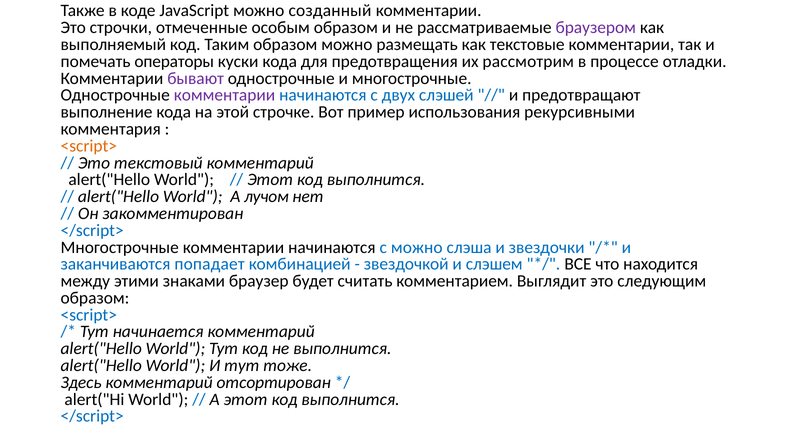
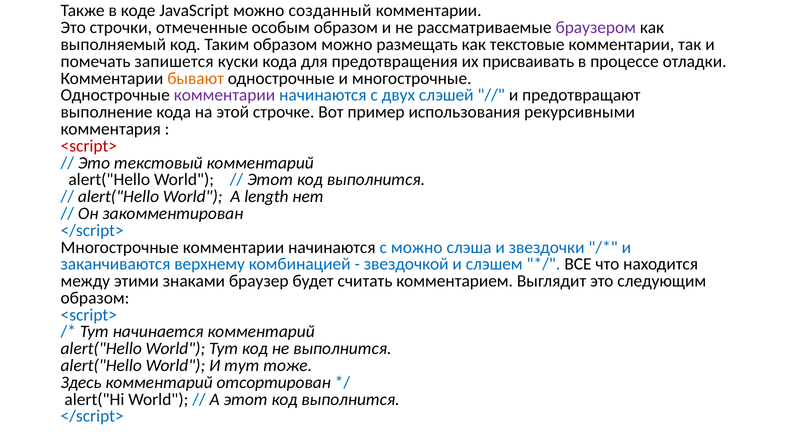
операторы: операторы -> запишется (174, 61)
рассмотрим: рассмотрим -> присваивать (528, 61)
бывают colour: purple -> orange (196, 78)
<script> colour: orange -> red (89, 146)
лучом: лучом -> length (266, 197)
попадает: попадает -> верхнему (210, 264)
